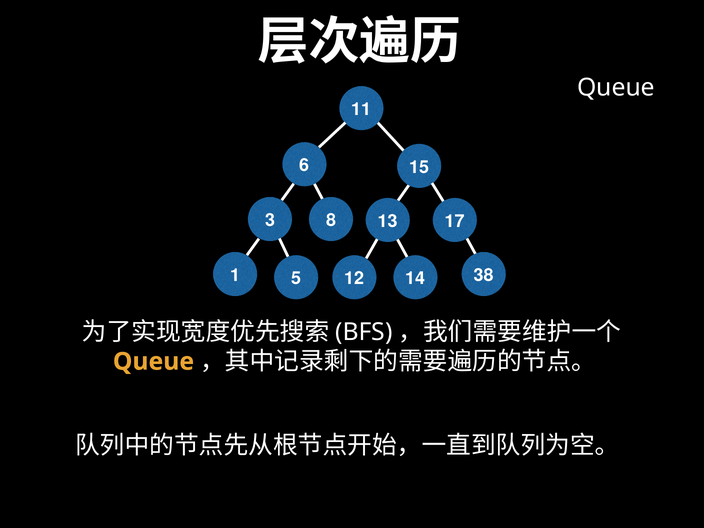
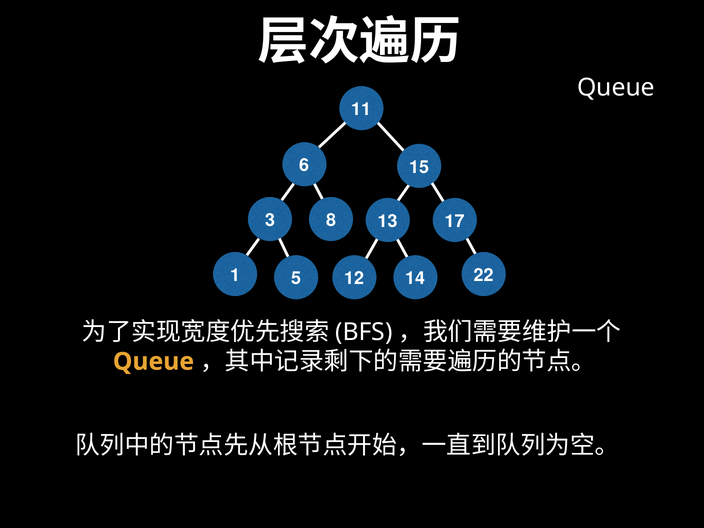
38: 38 -> 22 (484, 275)
